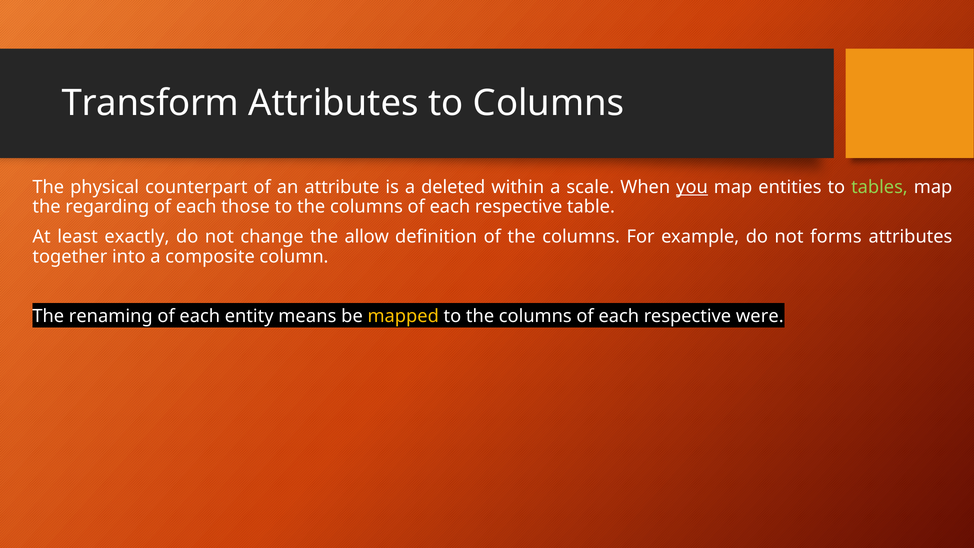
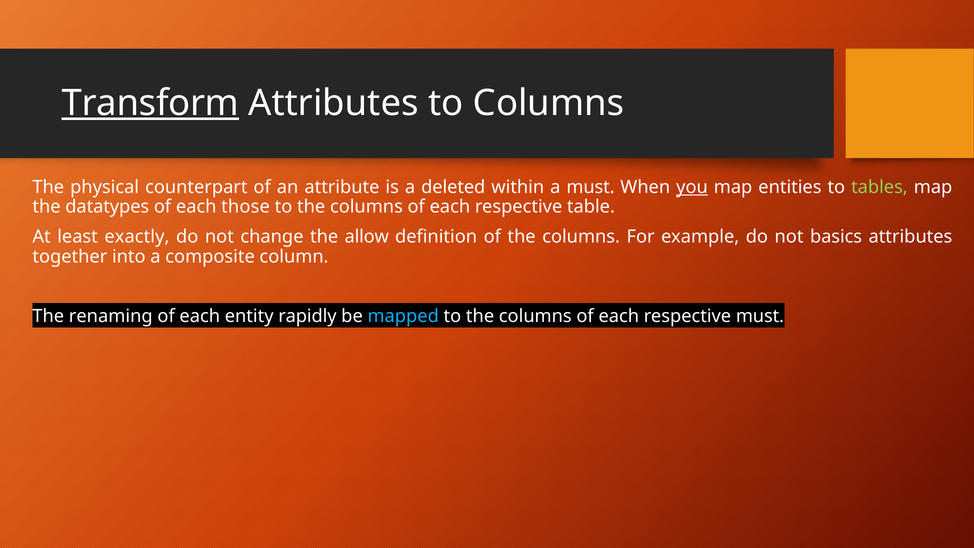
Transform underline: none -> present (150, 103)
a scale: scale -> must (590, 187)
regarding: regarding -> datatypes (107, 207)
forms: forms -> basics (836, 237)
means: means -> rapidly (307, 316)
mapped colour: yellow -> light blue (403, 316)
respective were: were -> must (760, 316)
